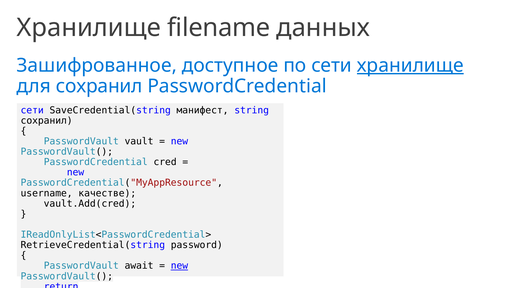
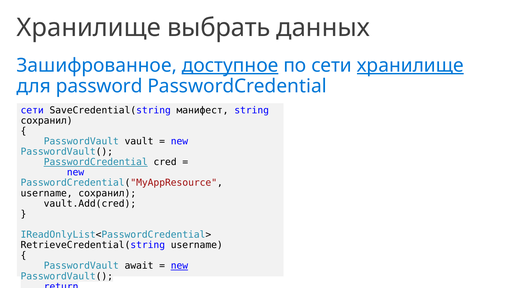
filename: filename -> выбрать (219, 28)
доступное underline: none -> present (230, 65)
для сохранил: сохранил -> password (99, 86)
PasswordCredential underline: none -> present (96, 162)
username качестве: качестве -> сохранил (107, 193)
RetrieveCredential(string password: password -> username (197, 245)
